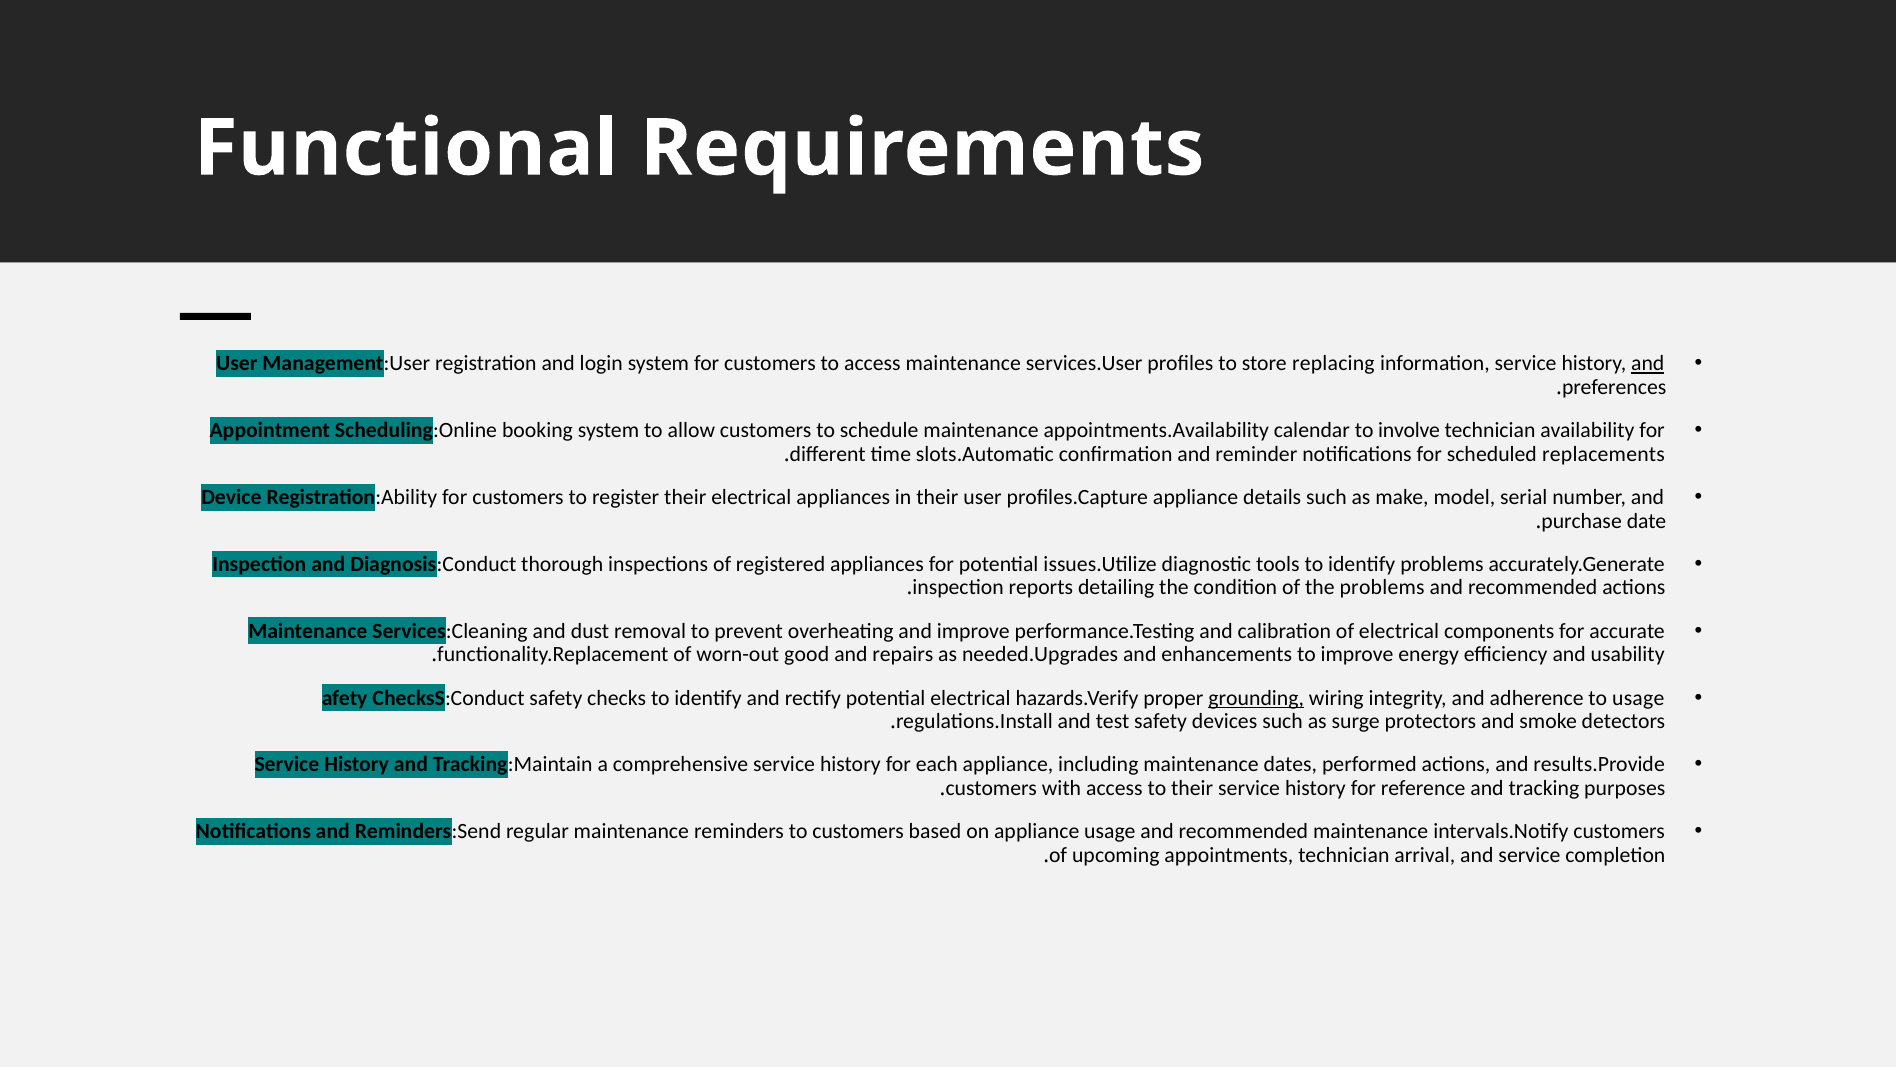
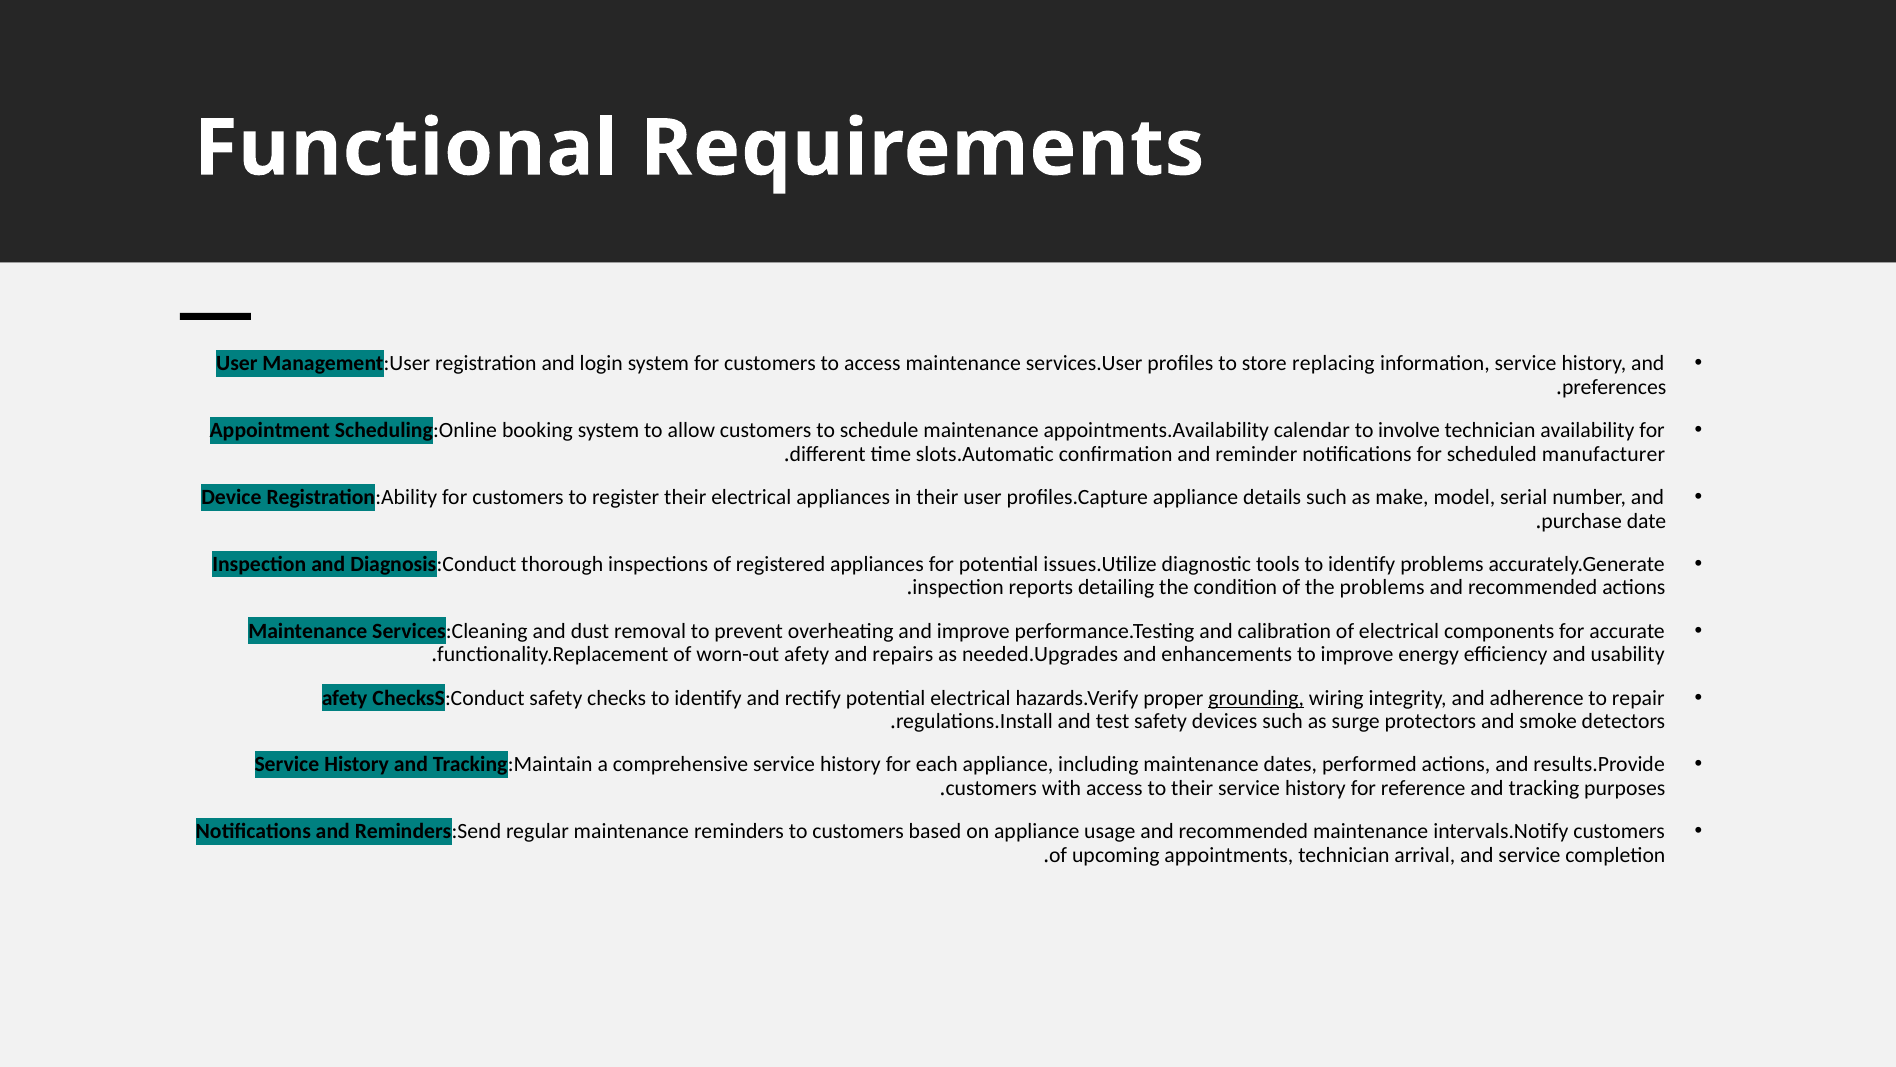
and underline: present -> none (1648, 364)
replacements: replacements -> manufacturer (1604, 454)
worn-out good: good -> afety (807, 654)
to usage: usage -> repair (1638, 697)
